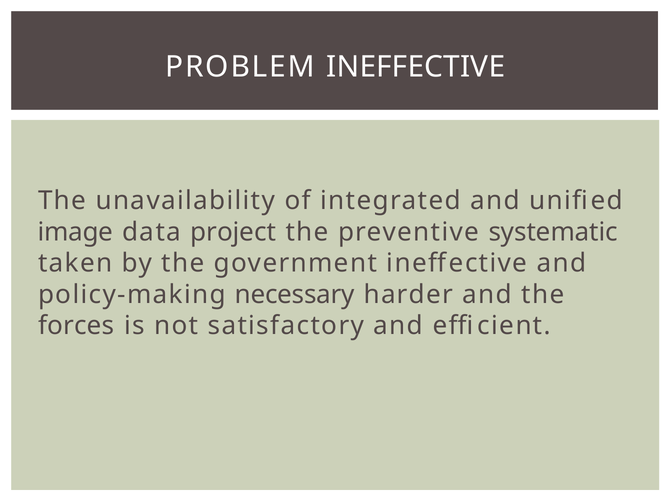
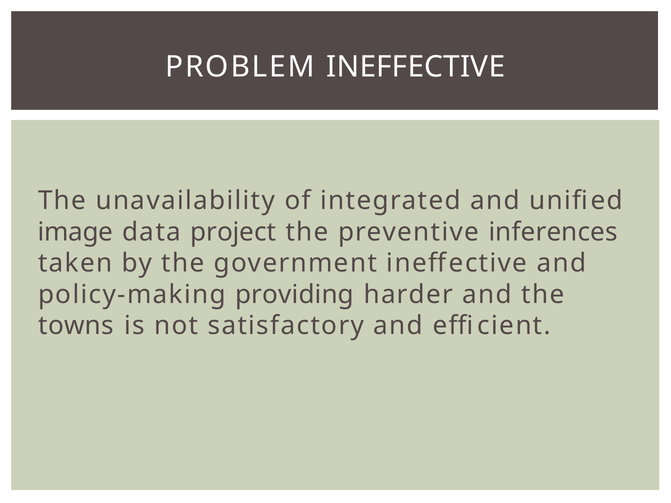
systematic: systematic -> inferences (553, 232)
necessary: necessary -> providing (295, 295)
forces: forces -> towns (76, 326)
